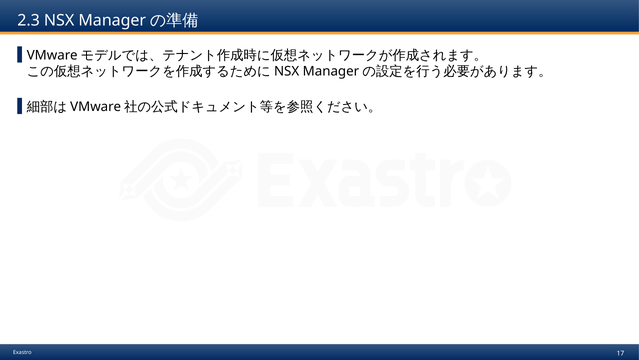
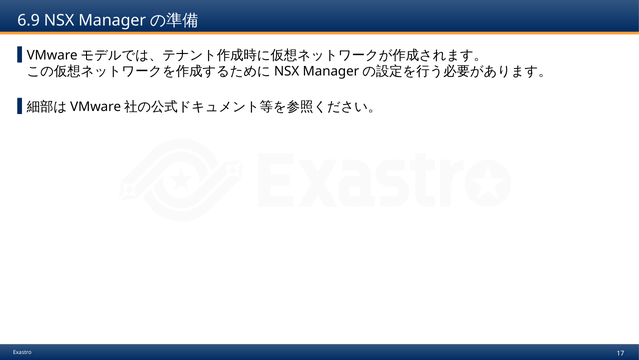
2.3: 2.3 -> 6.9 (29, 20)
